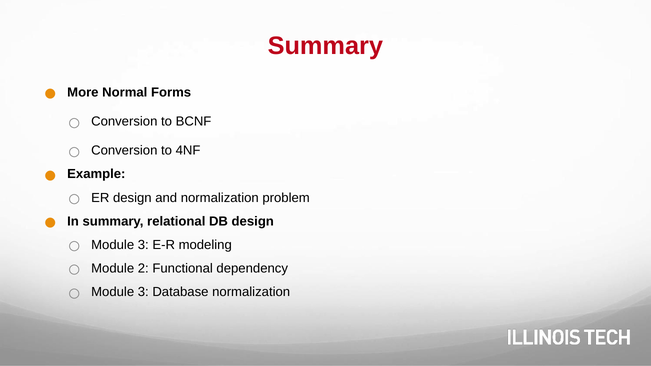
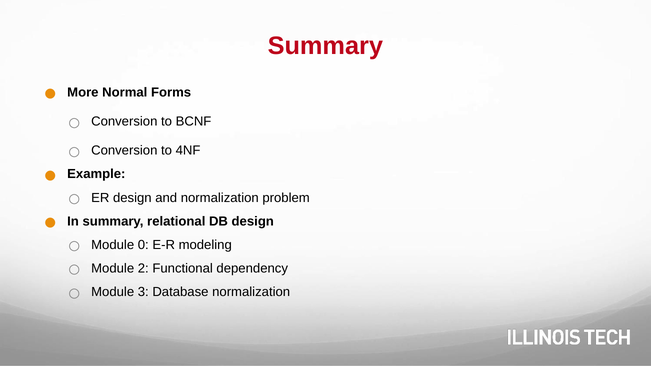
3: 3 -> 0 (143, 245)
